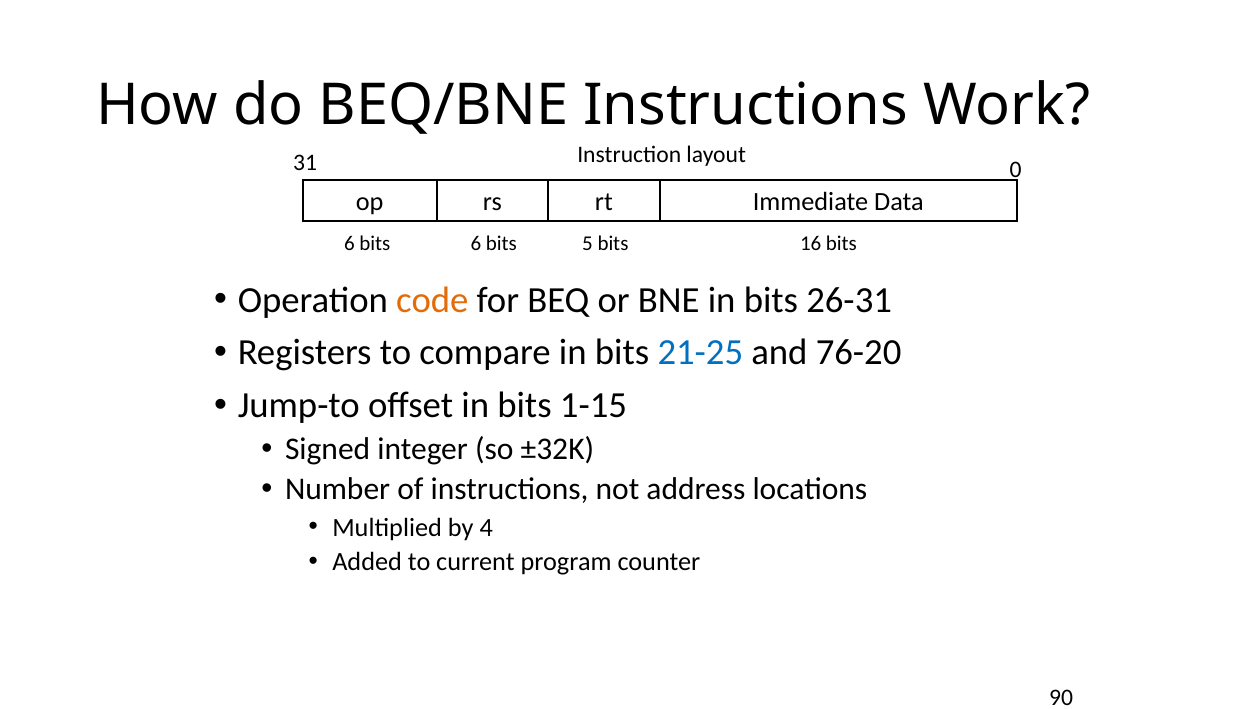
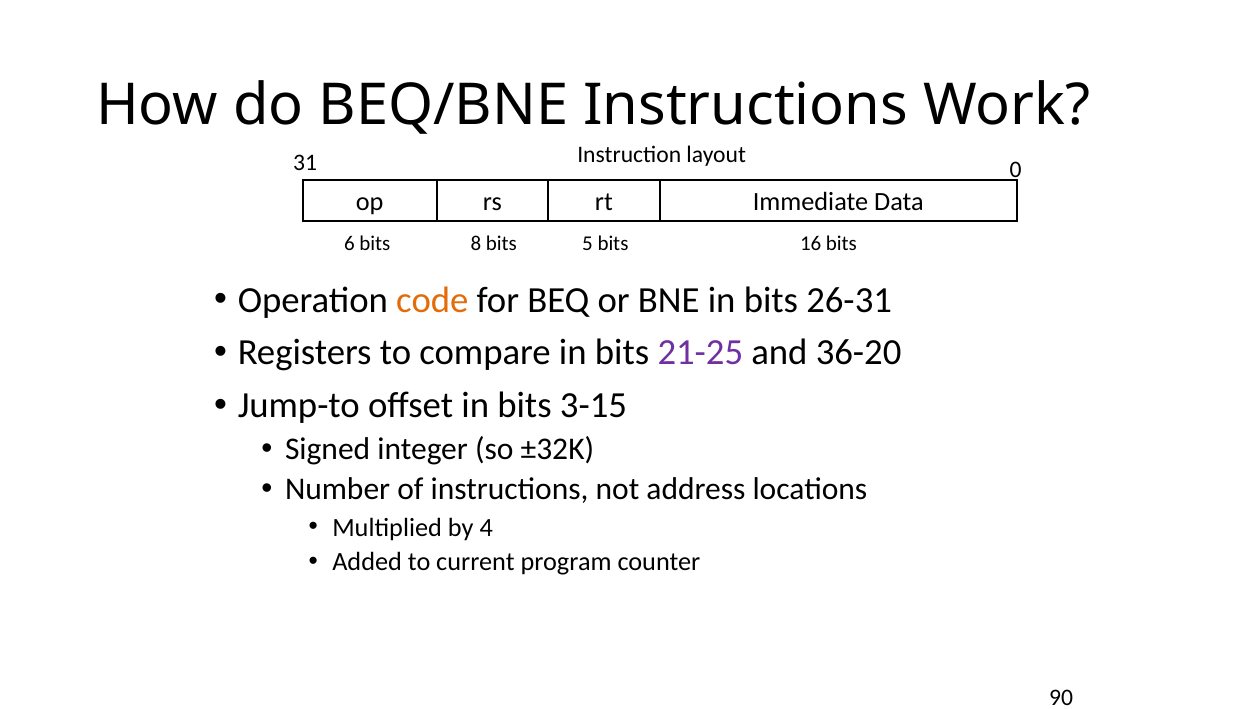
bits 6: 6 -> 8 (476, 244)
21-25 colour: blue -> purple (700, 353)
76-20: 76-20 -> 36-20 (859, 353)
1-15: 1-15 -> 3-15 (593, 405)
